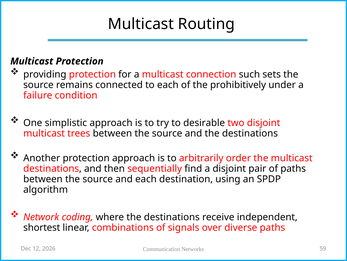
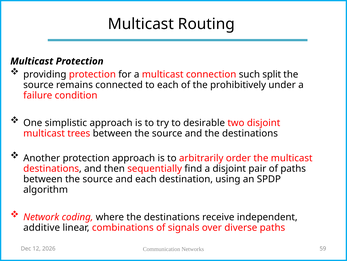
sets: sets -> split (272, 74)
shortest: shortest -> additive (42, 227)
